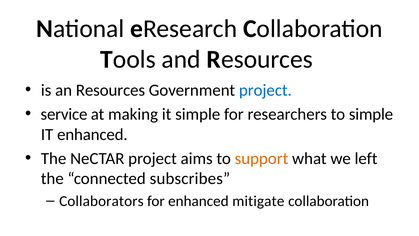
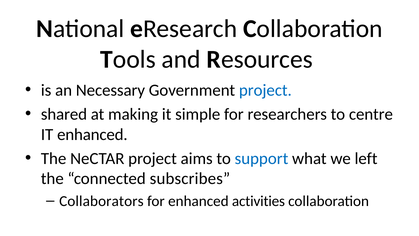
an Resources: Resources -> Necessary (110, 90)
service: service -> shared (64, 114)
to simple: simple -> centre (371, 114)
support colour: orange -> blue (261, 158)
mitigate: mitigate -> activities (258, 201)
